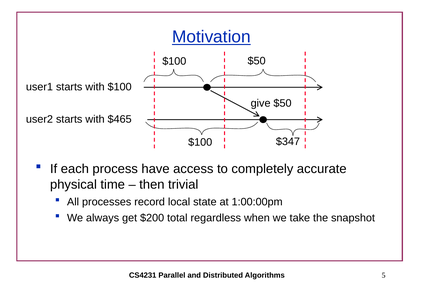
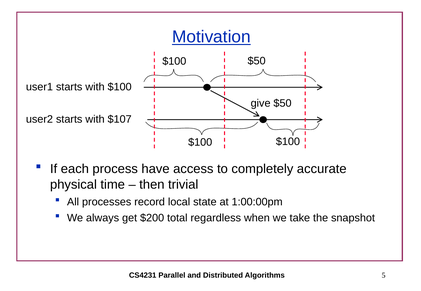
$465: $465 -> $107 (120, 119)
$100 $347: $347 -> $100 (288, 142)
